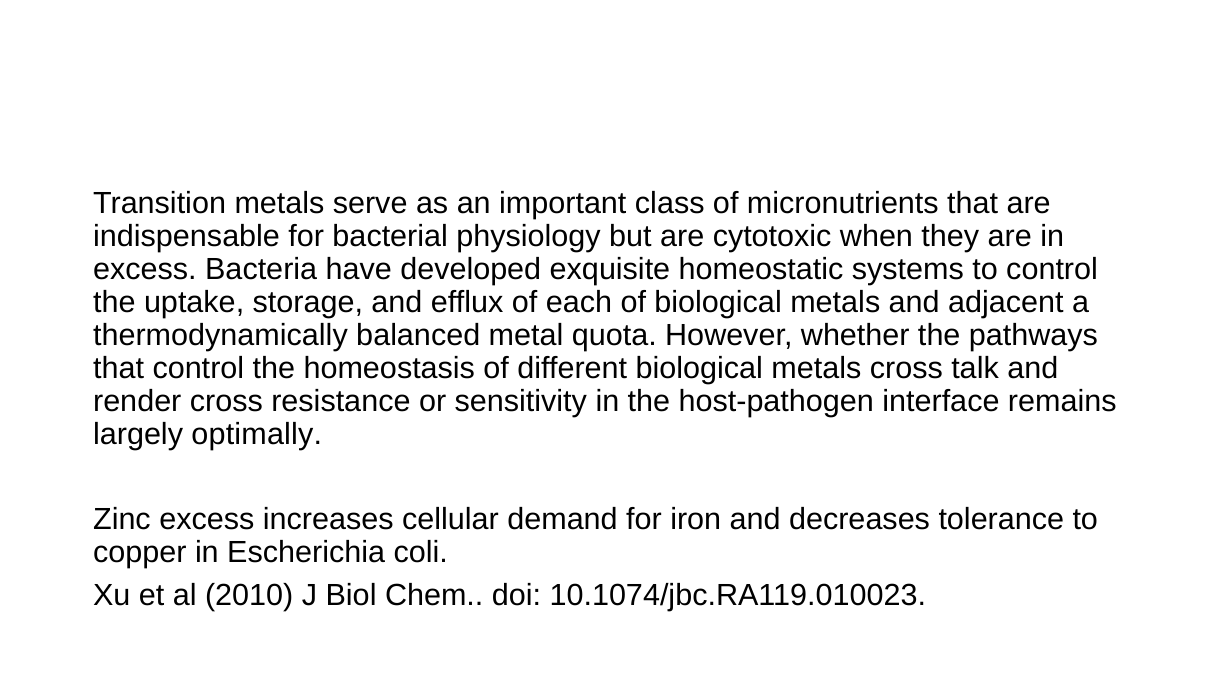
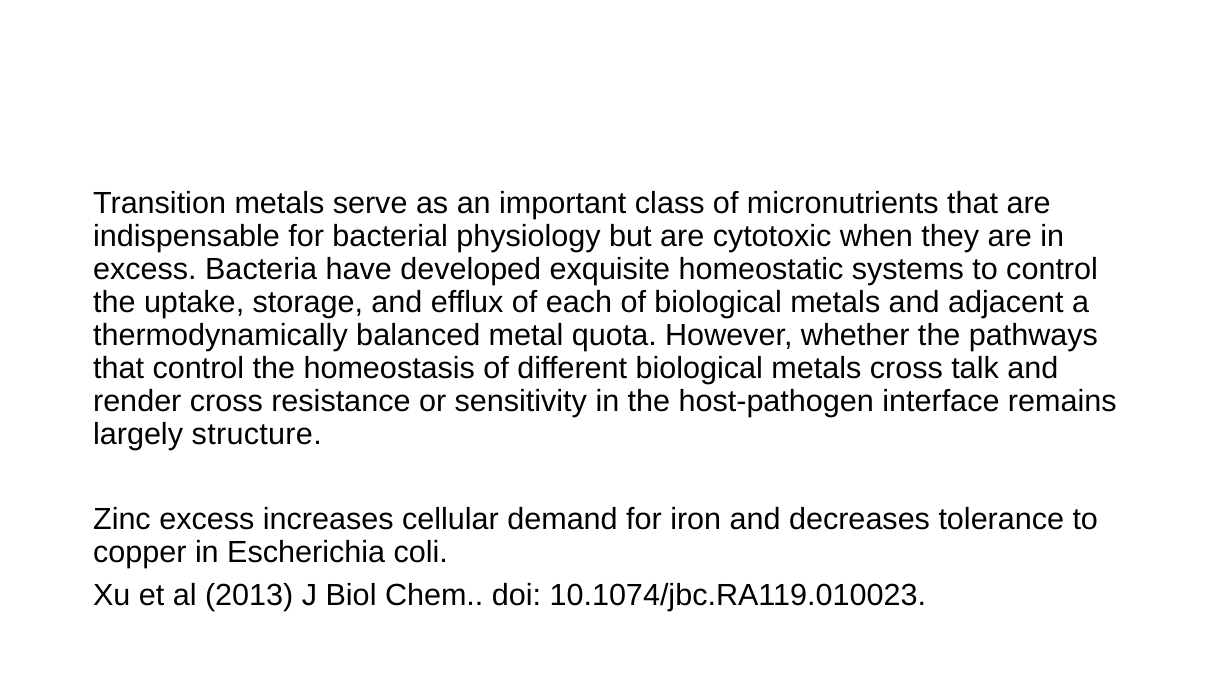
optimally: optimally -> structure (257, 435)
2010: 2010 -> 2013 (249, 595)
